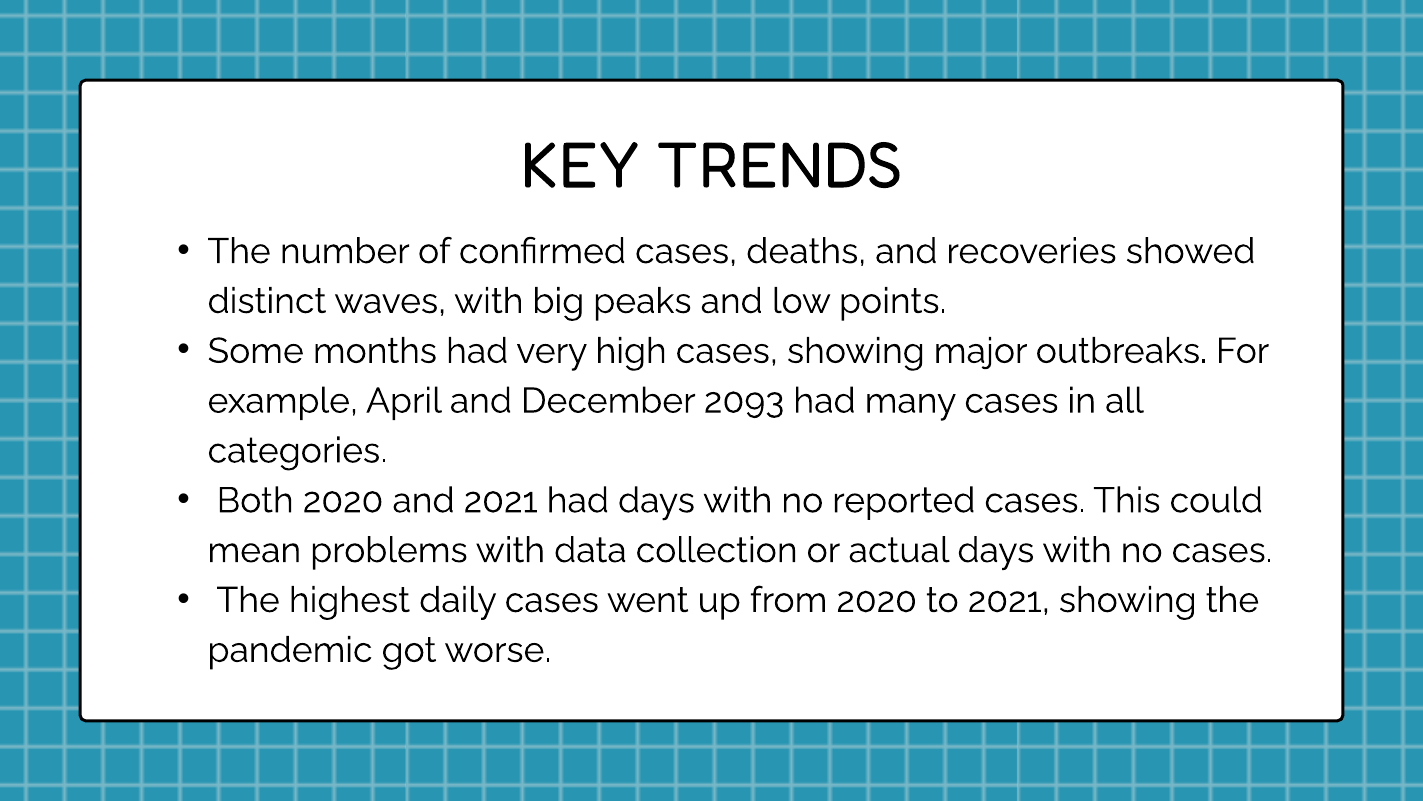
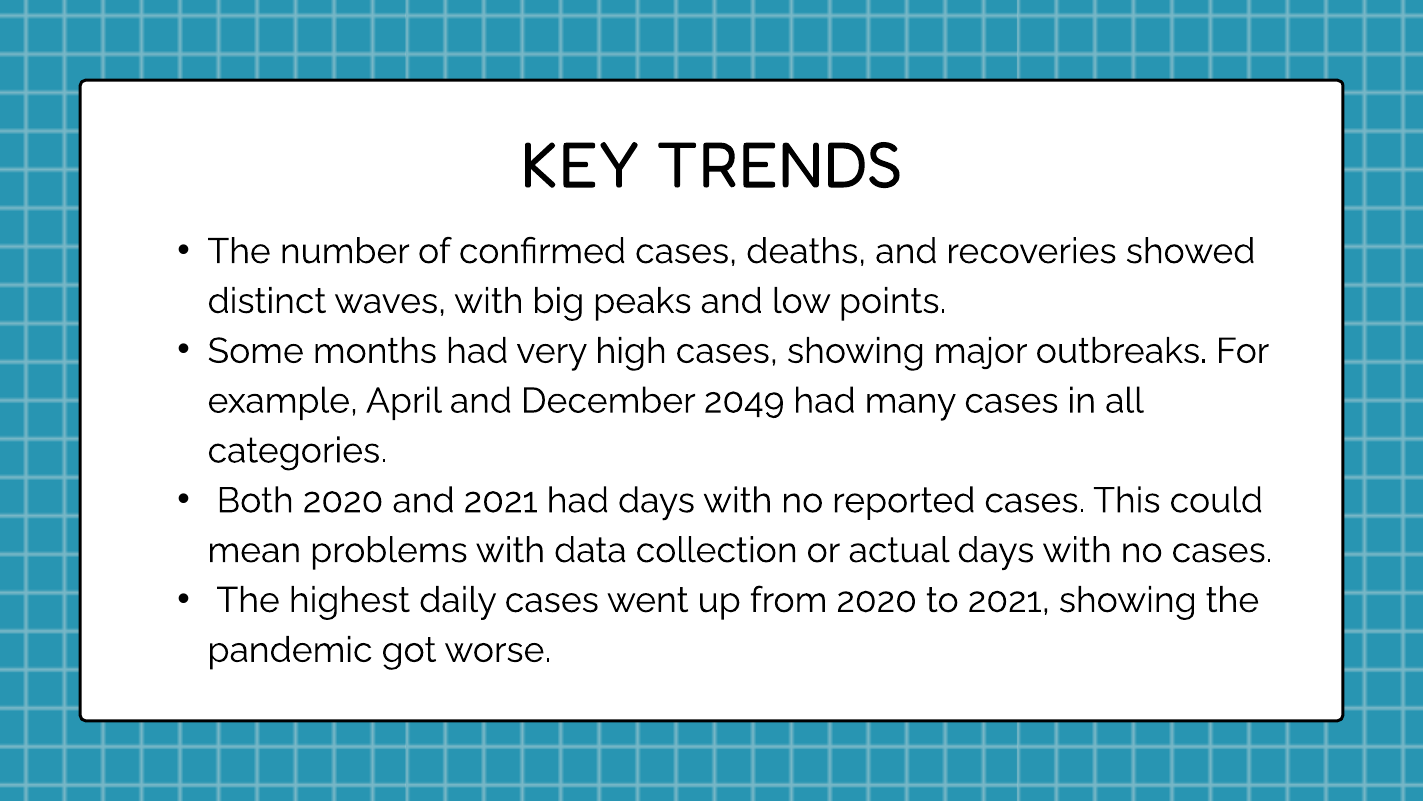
2093: 2093 -> 2049 (744, 401)
